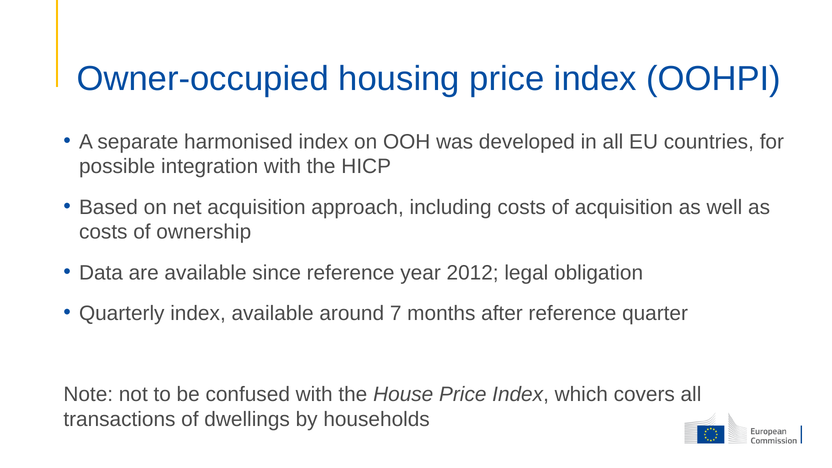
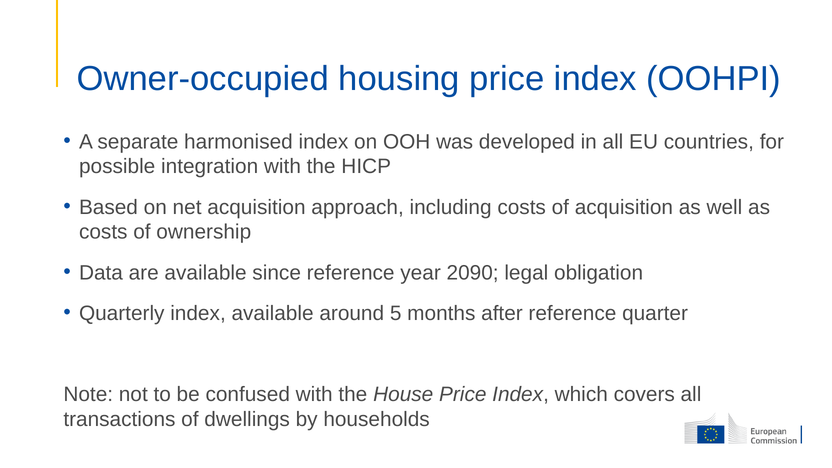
2012: 2012 -> 2090 (473, 273)
7: 7 -> 5 (396, 313)
